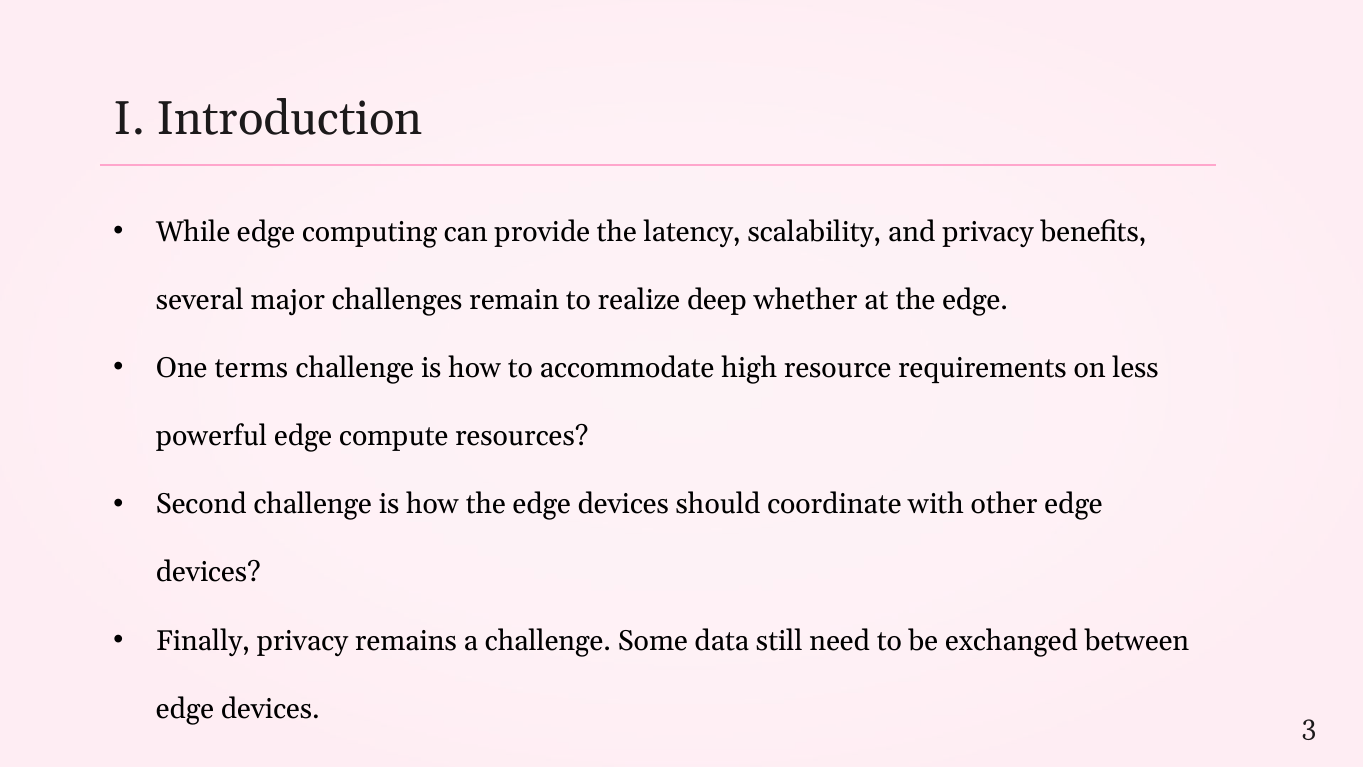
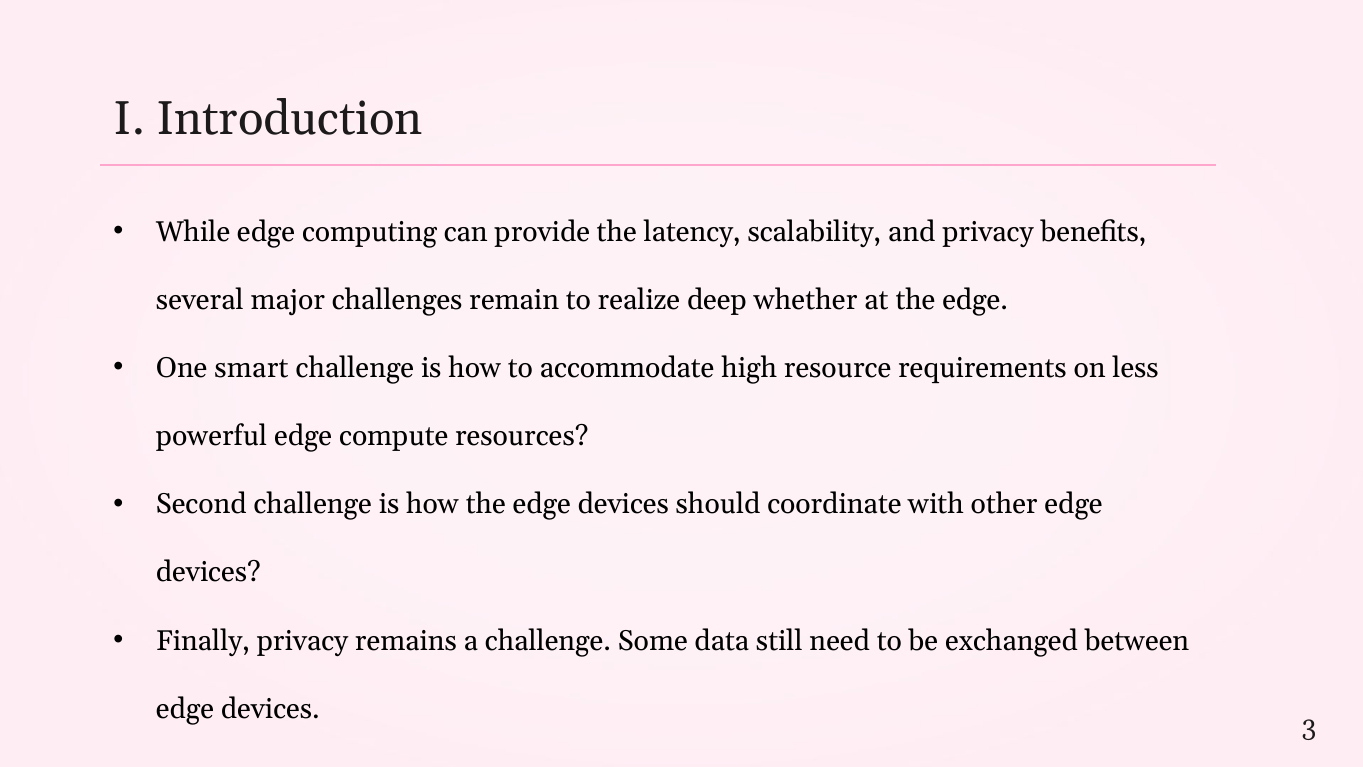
terms: terms -> smart (251, 368)
